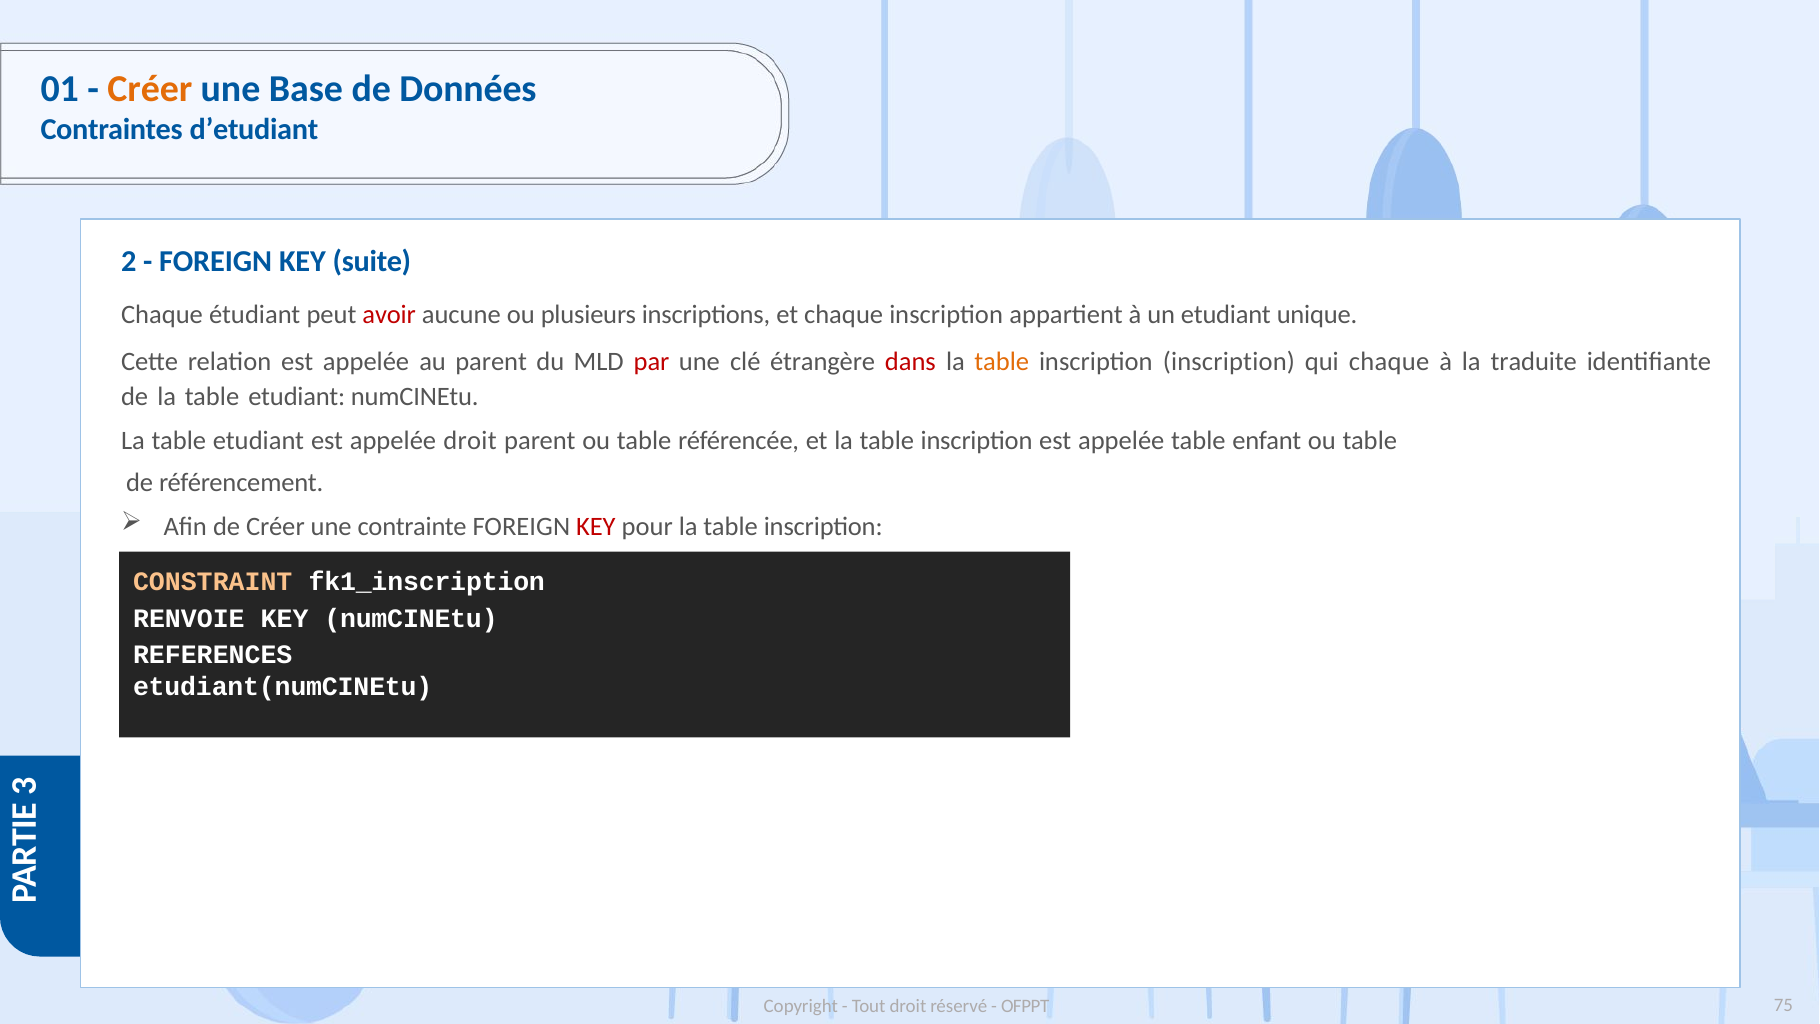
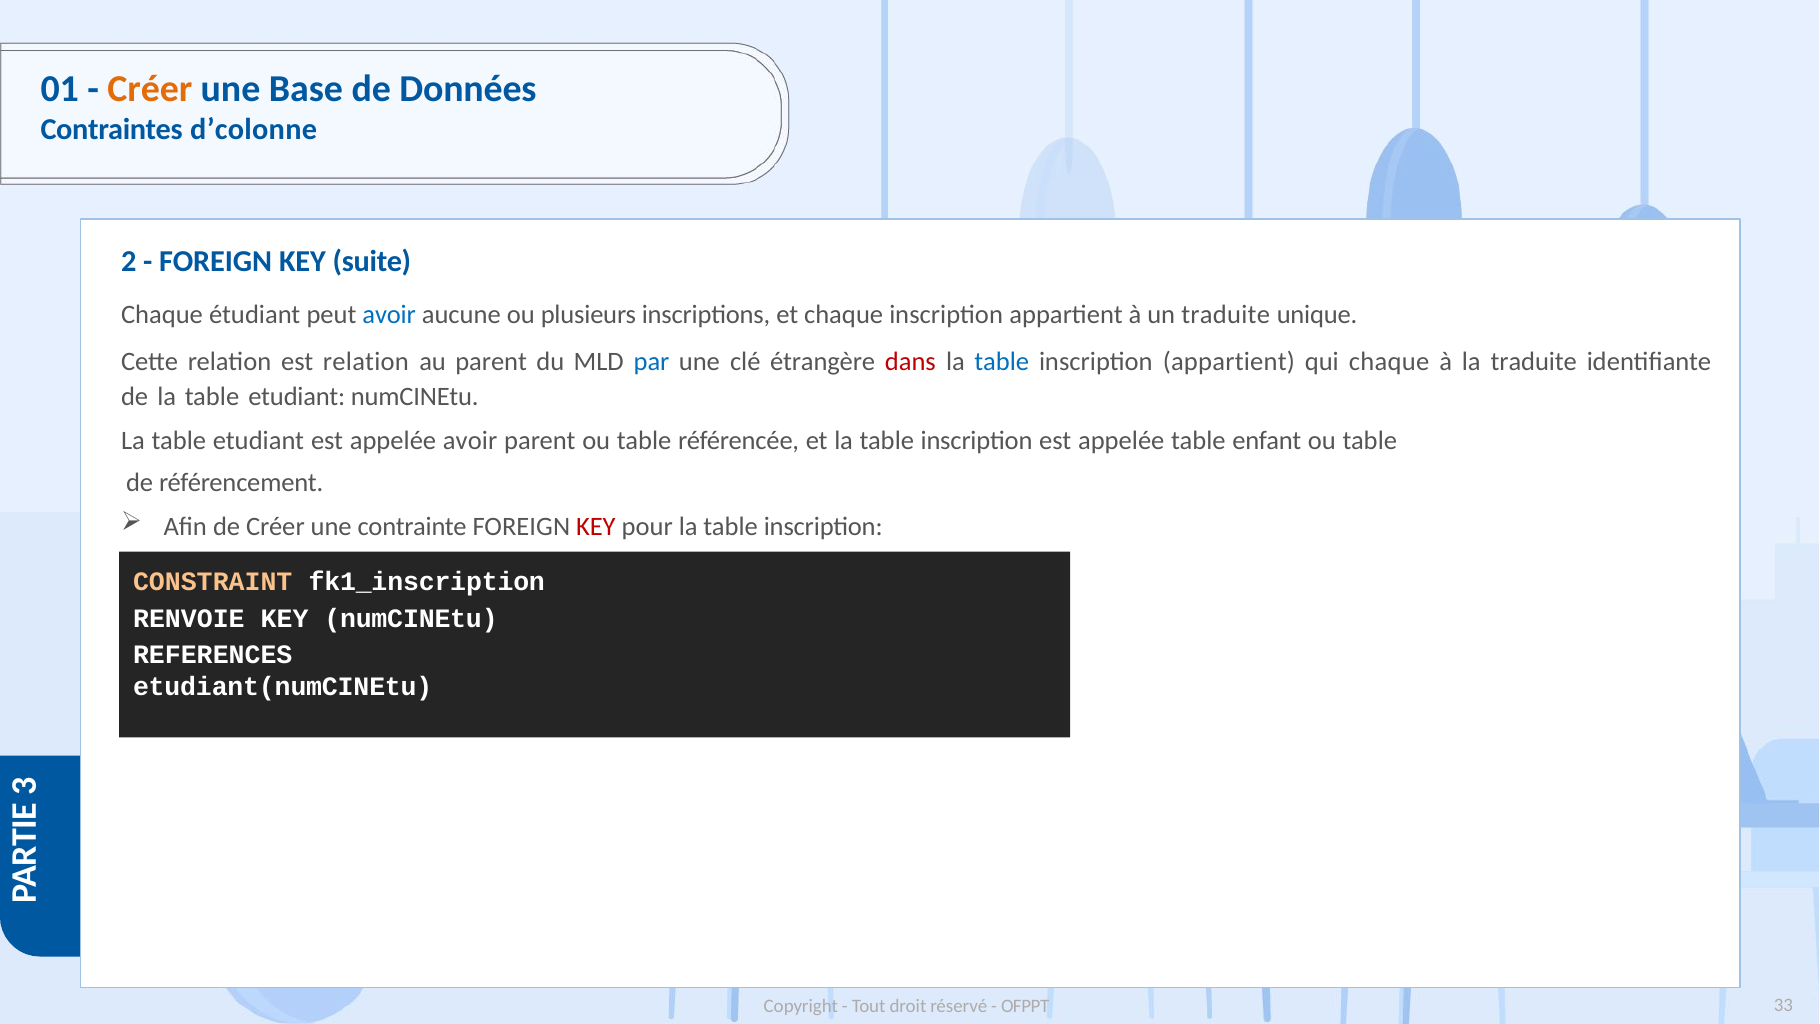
d’etudiant: d’etudiant -> d’colonne (254, 130)
avoir colour: red -> blue (389, 315)
un etudiant: etudiant -> traduite (1226, 315)
relation est appelée: appelée -> relation (366, 362)
par colour: red -> blue (652, 362)
table colour: orange -> blue (1002, 362)
inscription: inscription -> appartient (1229, 362)
appelée droit: droit -> avoir (470, 440)
75: 75 -> 33 (1783, 1005)
